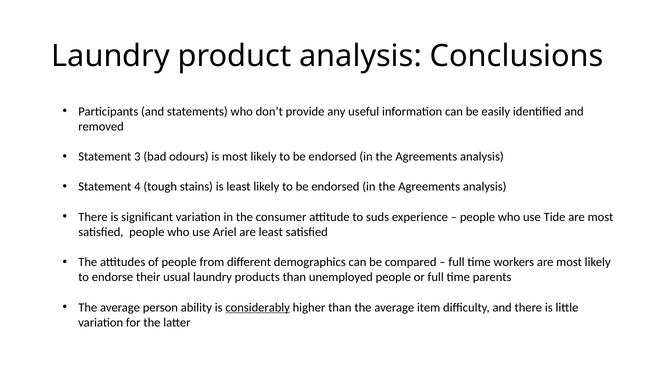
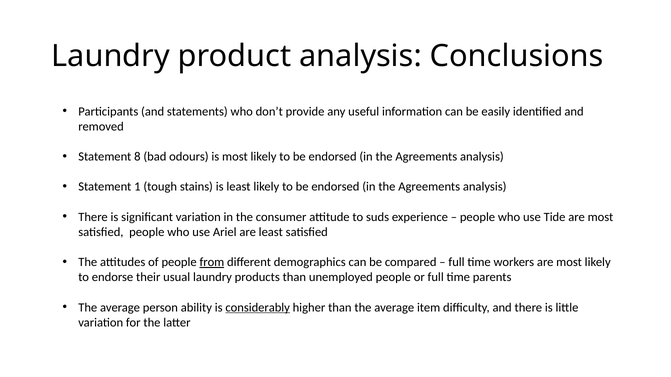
3: 3 -> 8 (137, 157)
4: 4 -> 1 (137, 187)
from underline: none -> present (212, 263)
